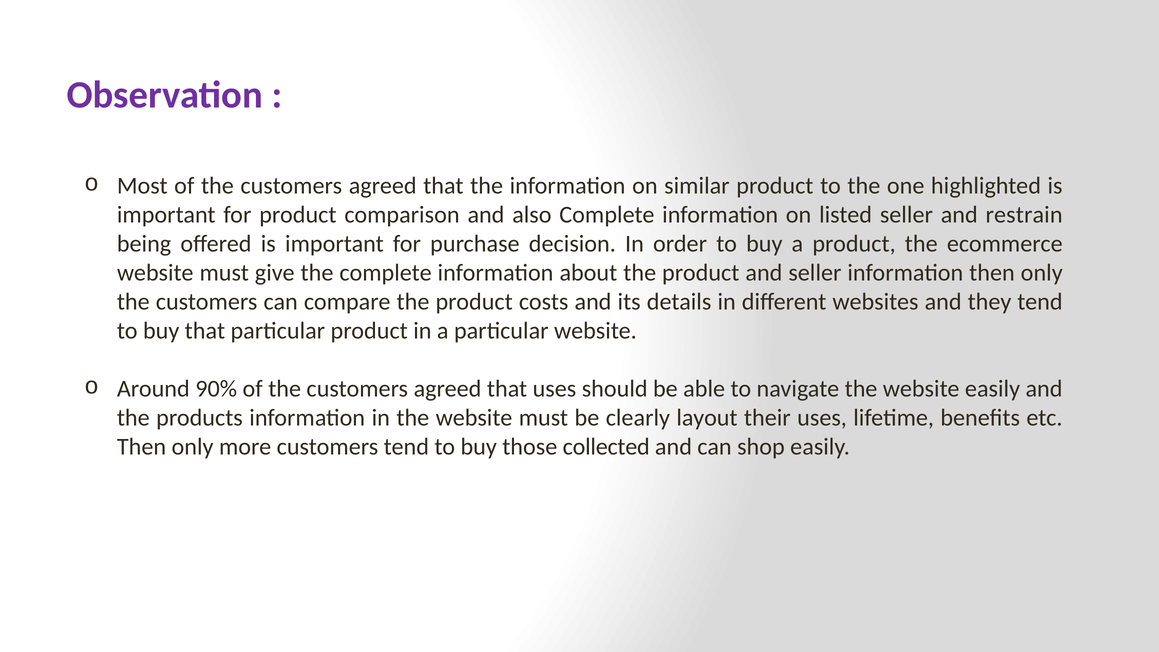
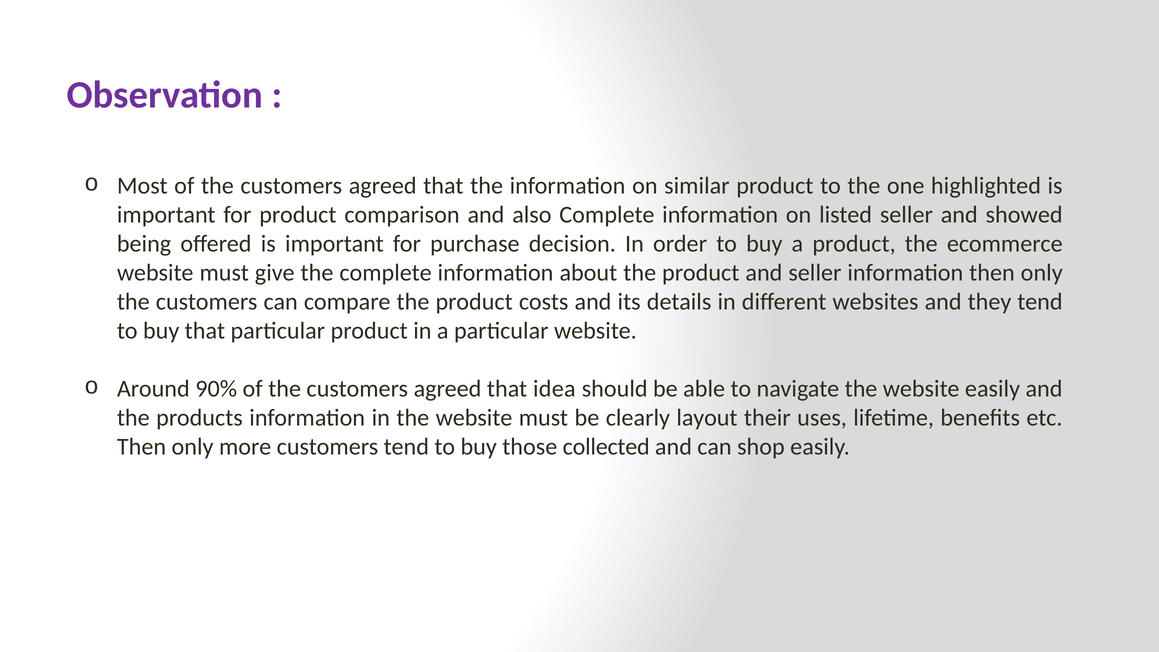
restrain: restrain -> showed (1024, 215)
that uses: uses -> idea (554, 389)
